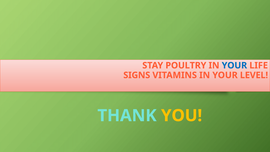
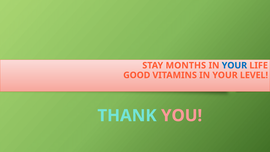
POULTRY: POULTRY -> MONTHS (186, 65)
SIGNS: SIGNS -> GOOD (137, 75)
YOU colour: yellow -> pink (182, 115)
